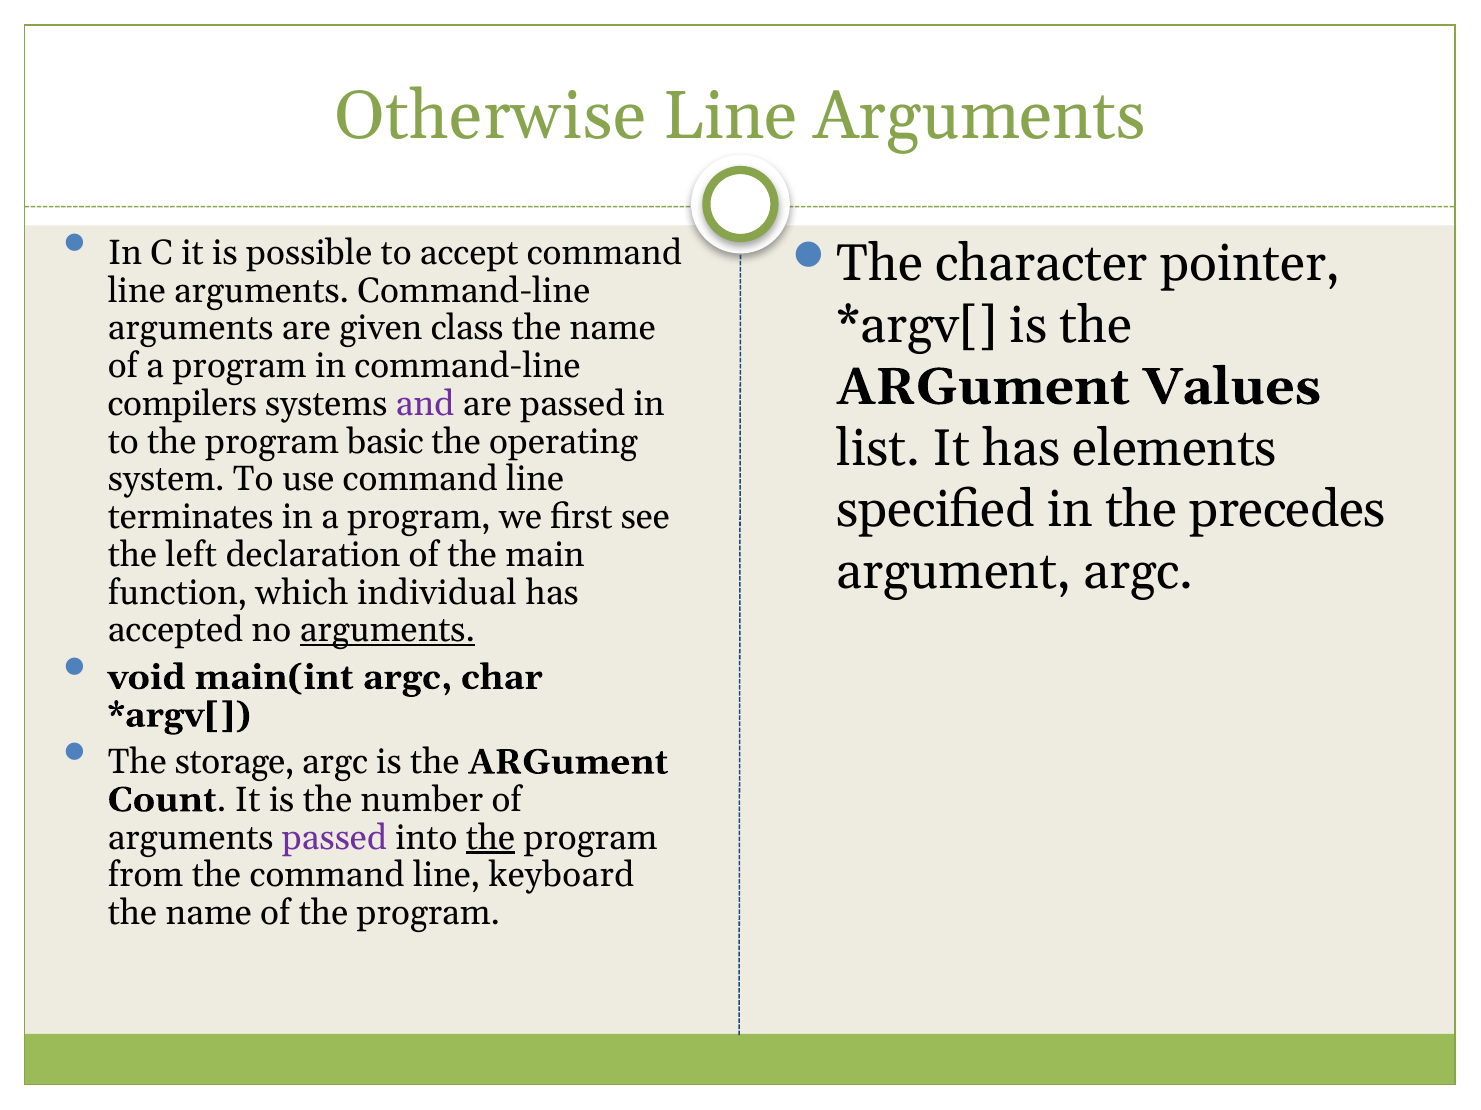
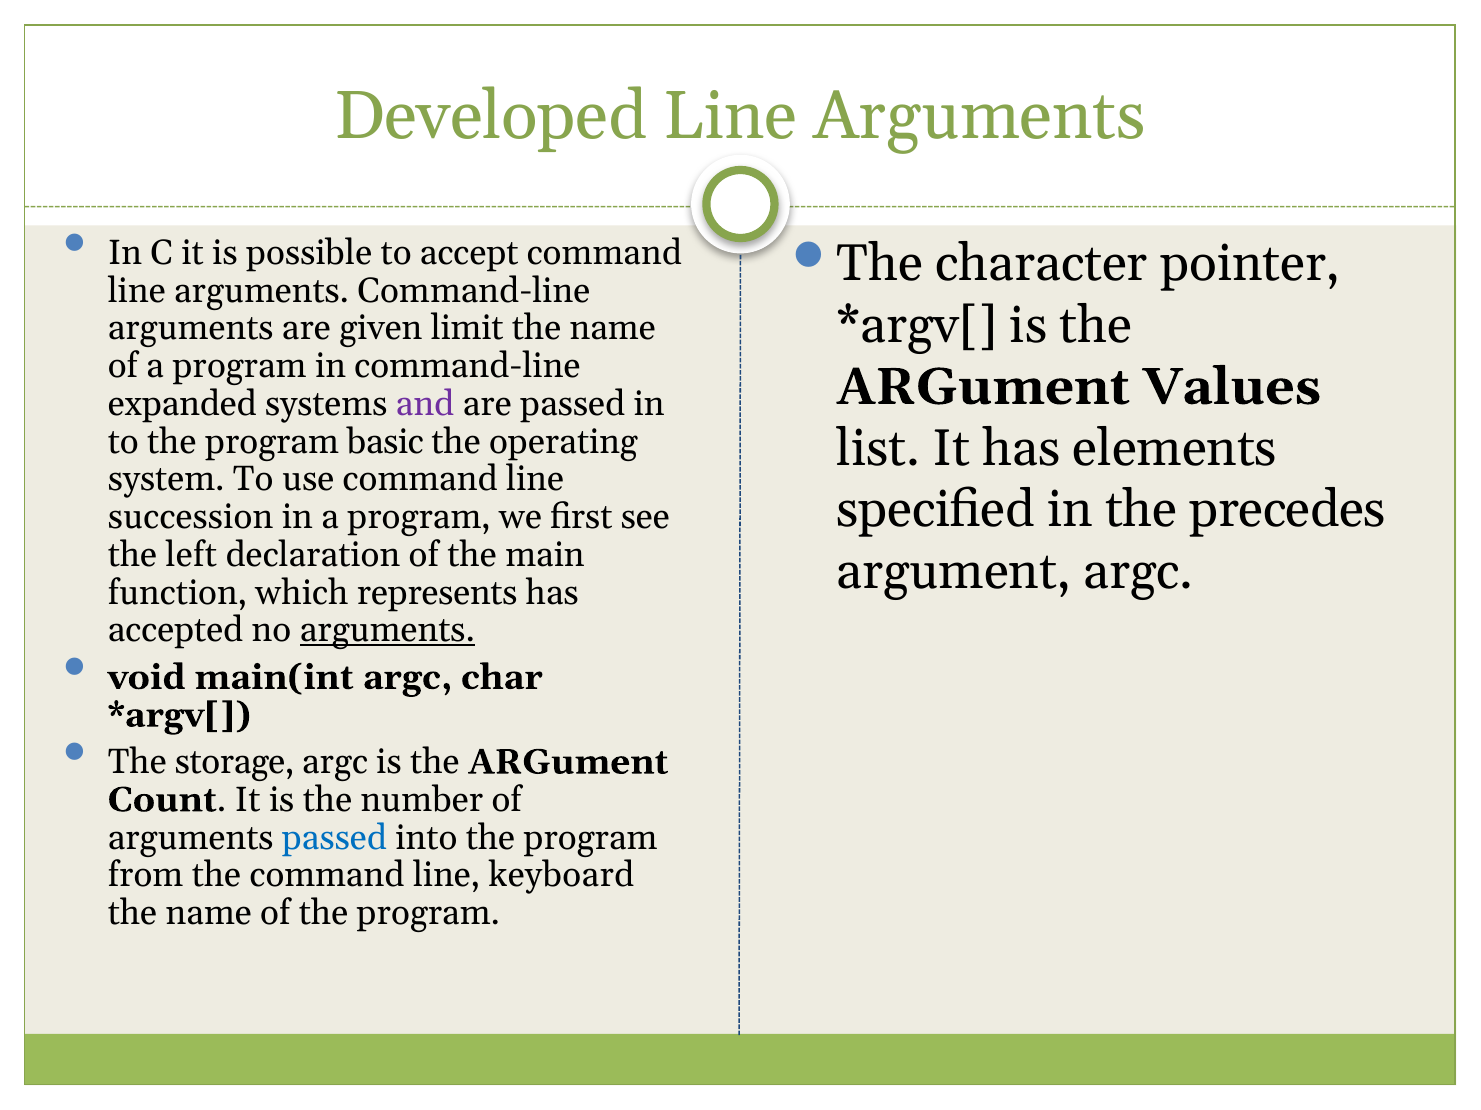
Otherwise: Otherwise -> Developed (491, 117)
class: class -> limit (467, 328)
compilers: compilers -> expanded (182, 404)
terminates: terminates -> succession (191, 517)
individual: individual -> represents (437, 593)
passed colour: purple -> blue (334, 838)
the underline: present -> none (490, 838)
